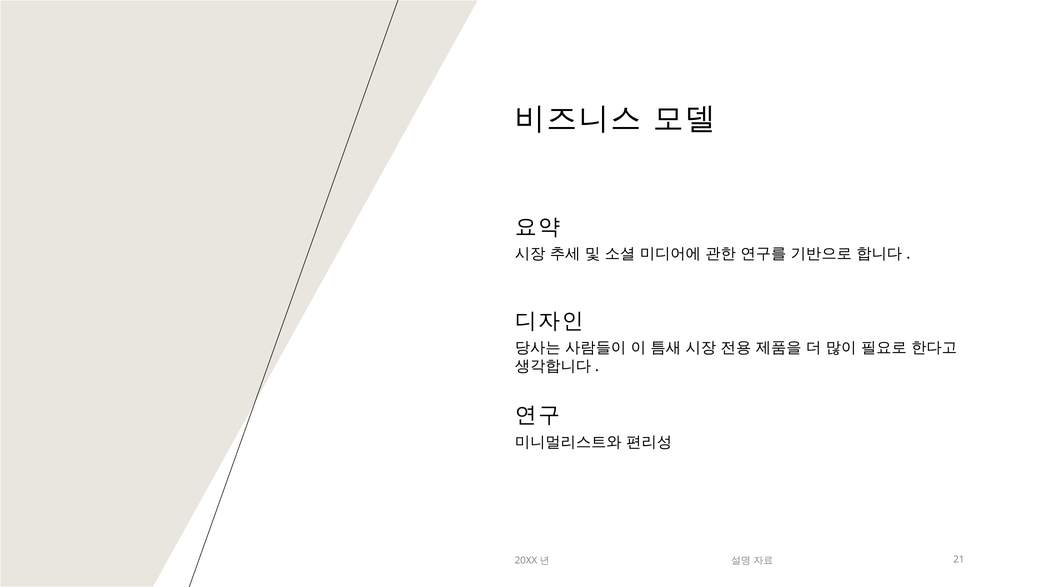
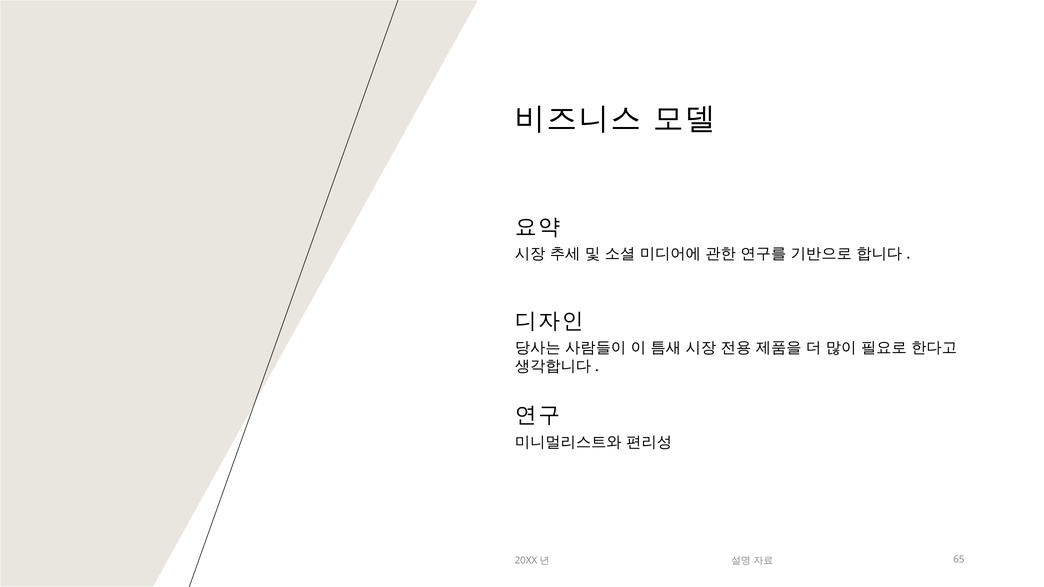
21: 21 -> 65 (959, 560)
